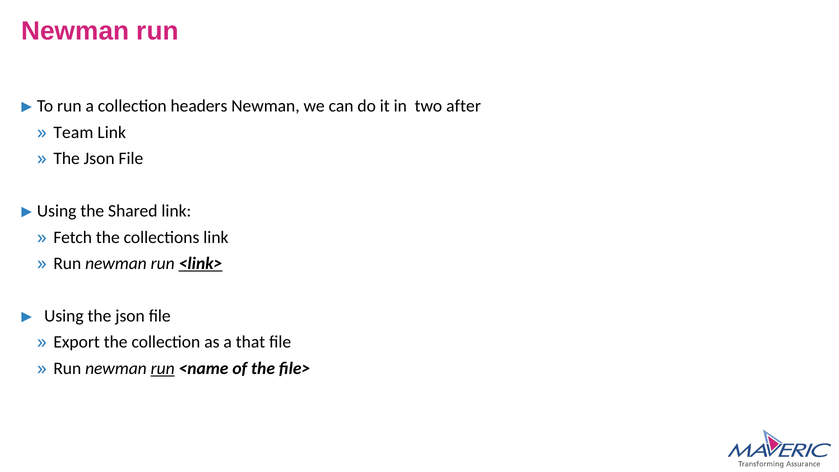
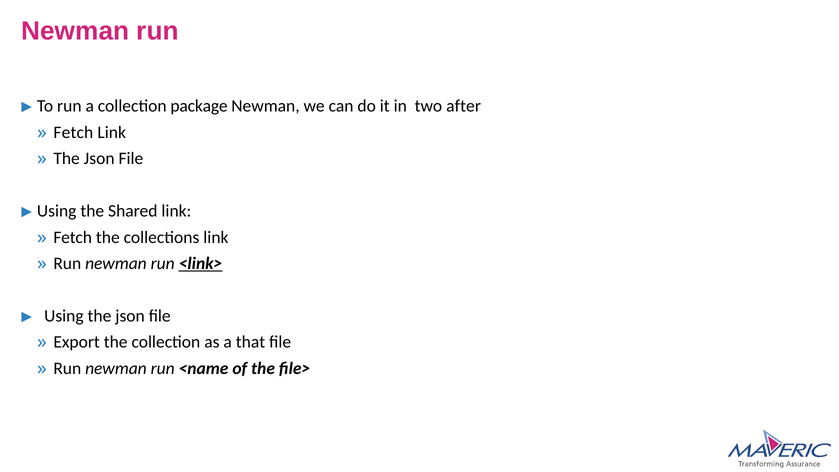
headers: headers -> package (199, 106)
Team: Team -> Fetch (73, 132)
run underline: present -> none (163, 368)
